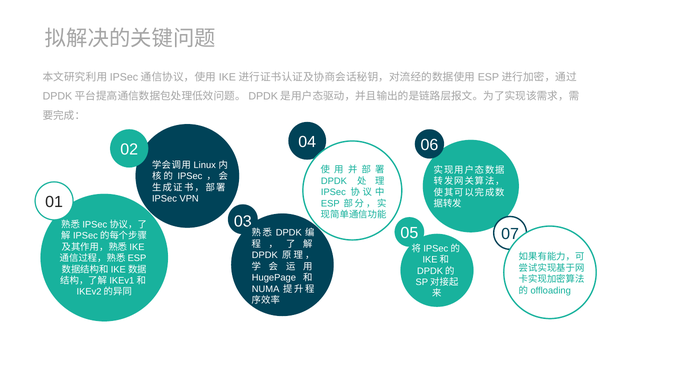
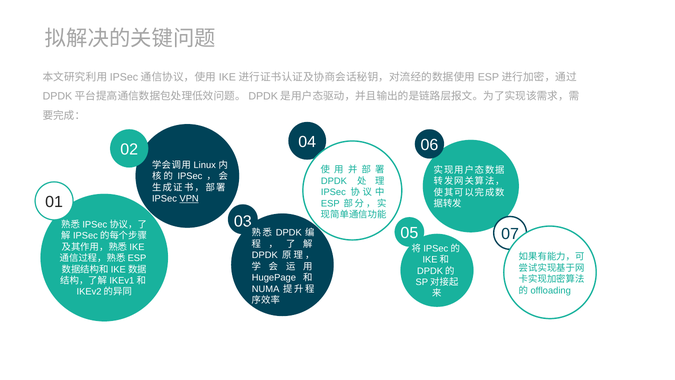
VPN underline: none -> present (189, 199)
